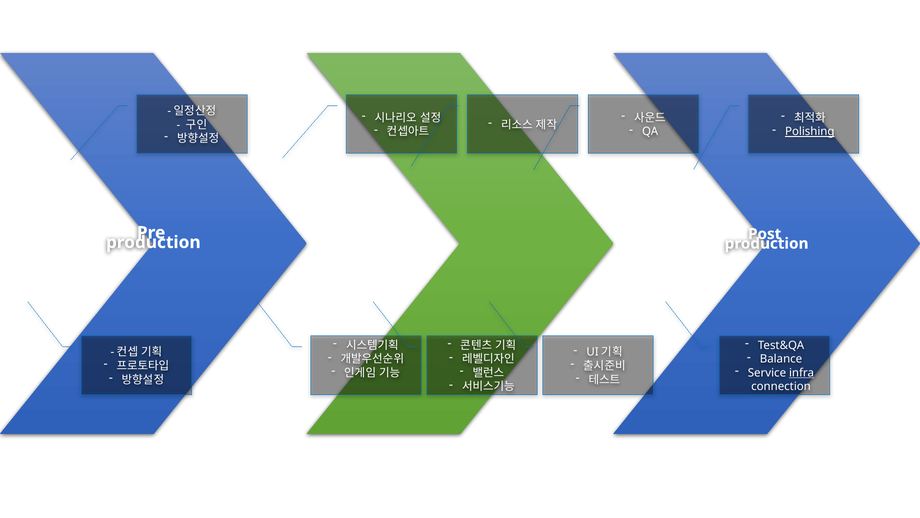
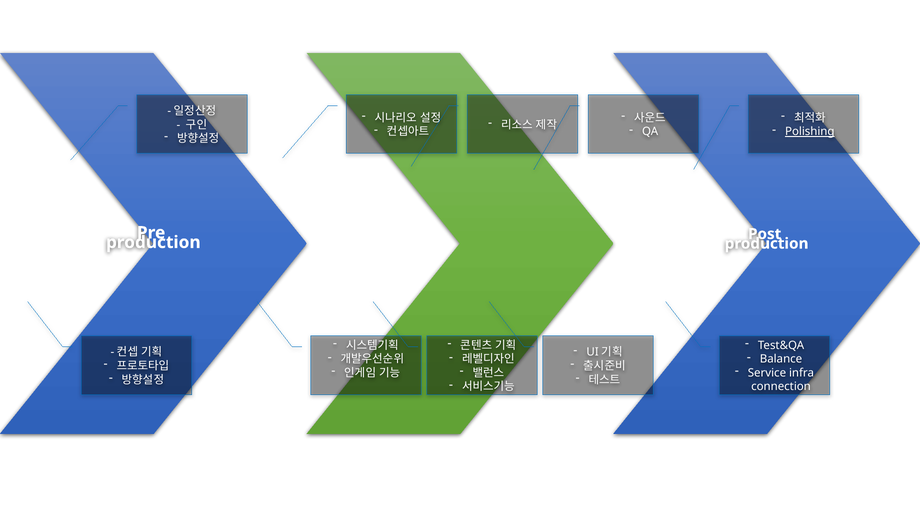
infra underline: present -> none (802, 373)
